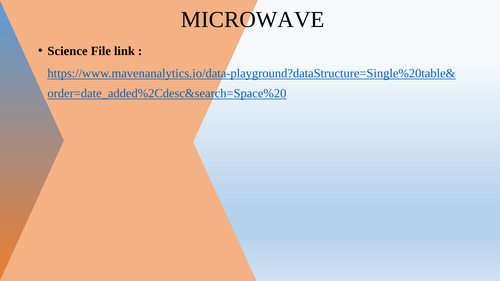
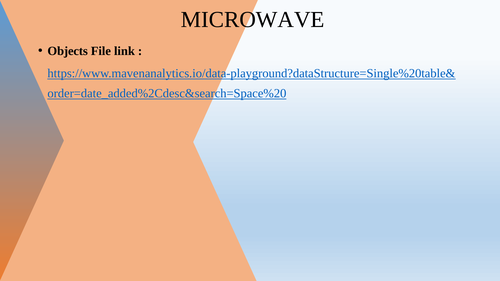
Science: Science -> Objects (68, 51)
